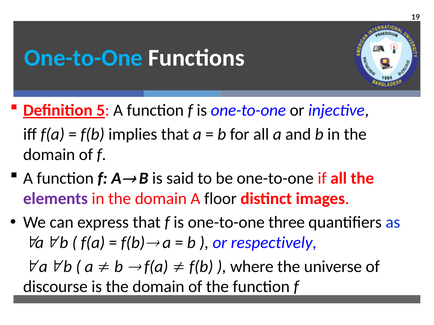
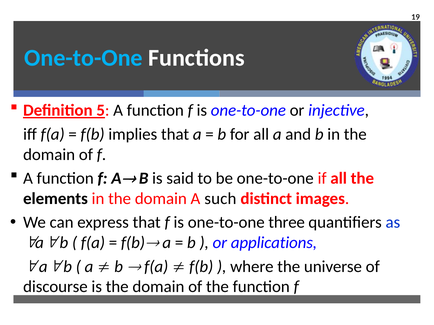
elements colour: purple -> black (55, 199)
floor: floor -> such (220, 199)
respectively: respectively -> applications (274, 243)
